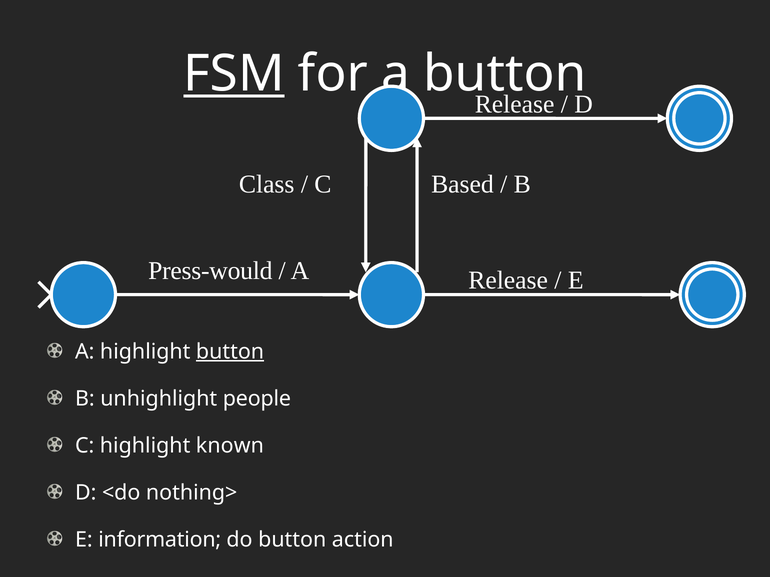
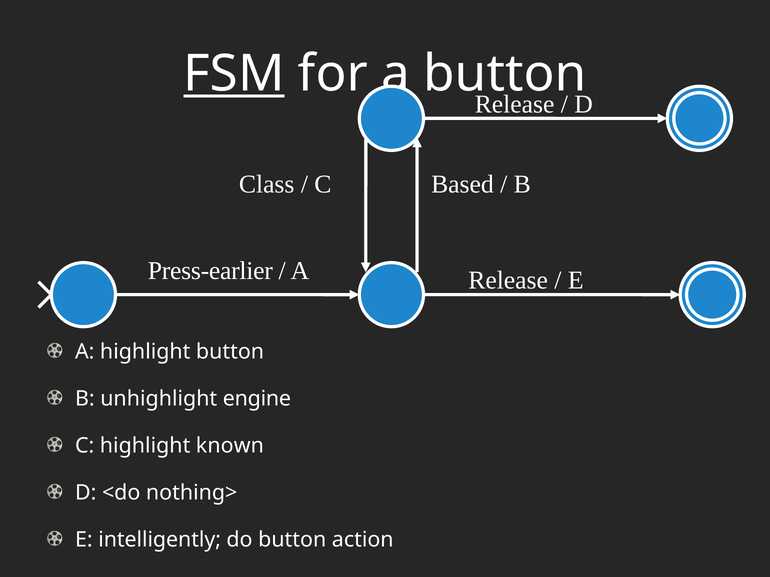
Press-would: Press-would -> Press-earlier (210, 271)
button underline: present -> none (230, 352)
people: people -> engine (257, 399)
information: information -> intelligently (160, 540)
